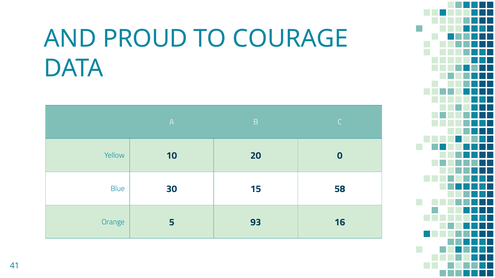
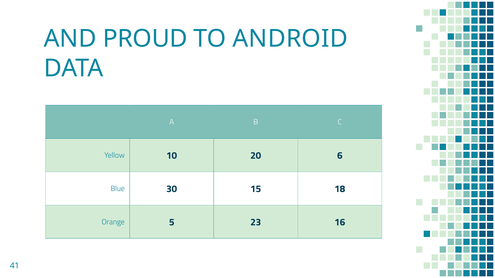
COURAGE: COURAGE -> ANDROID (290, 39)
0: 0 -> 6 (340, 156)
58: 58 -> 18 (340, 189)
93: 93 -> 23 (256, 223)
